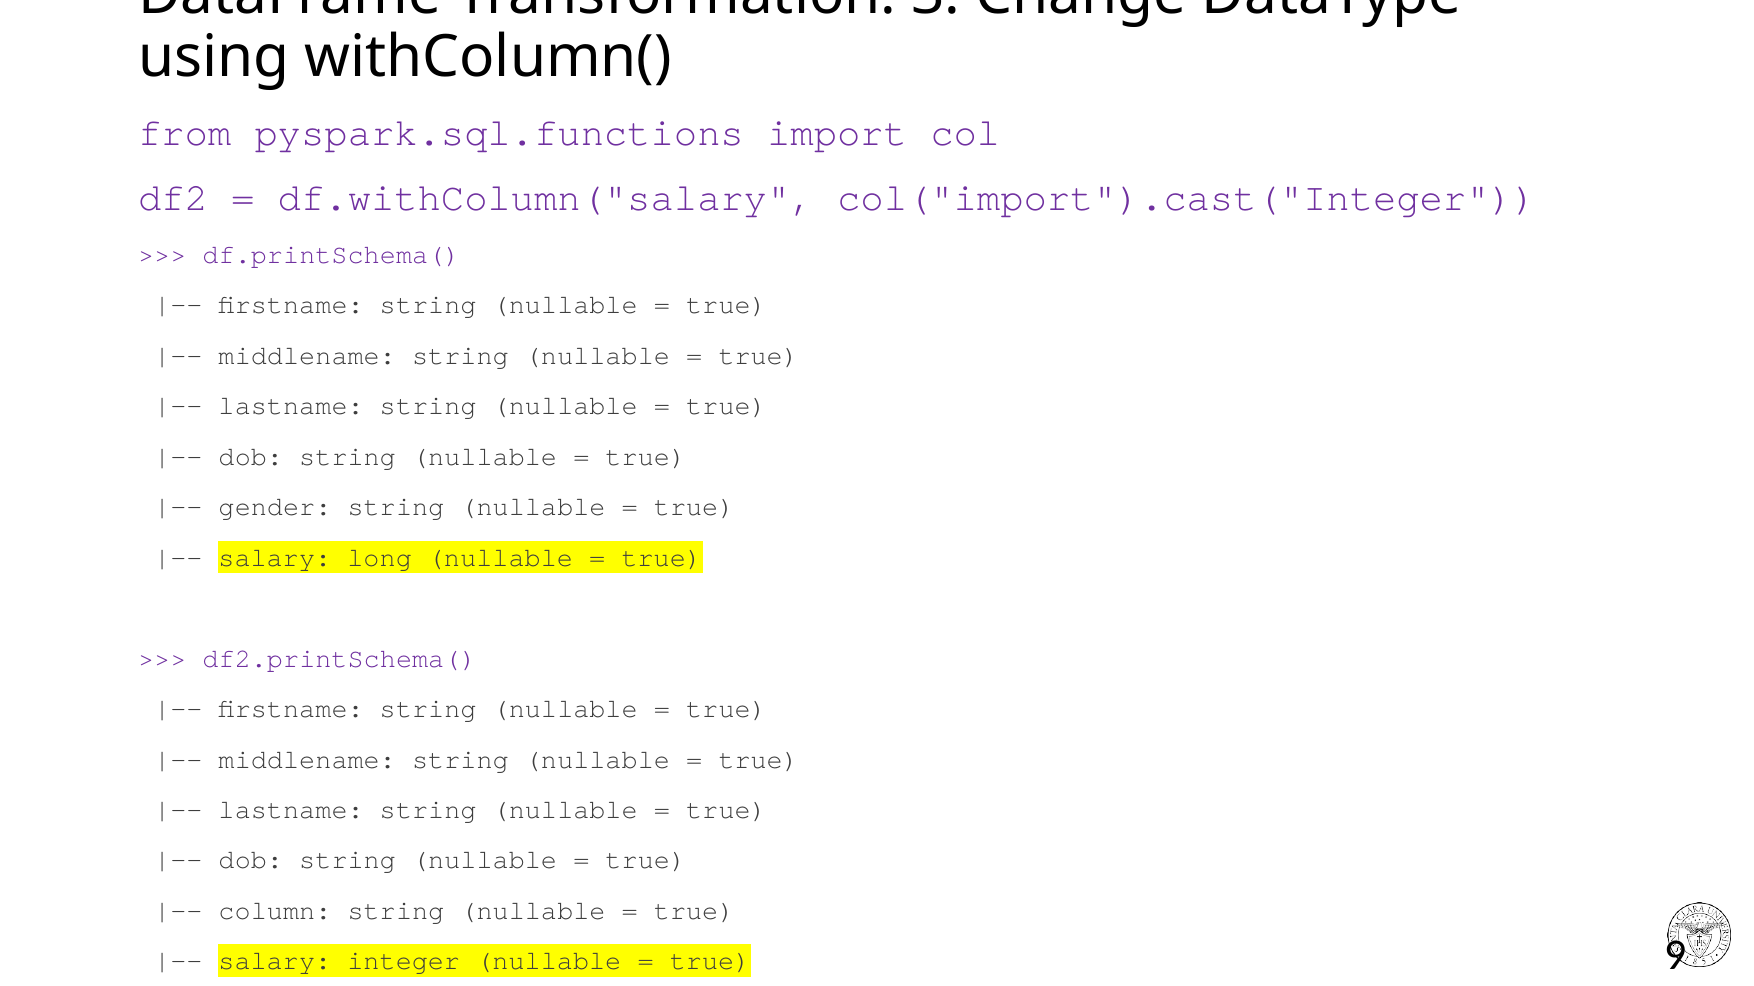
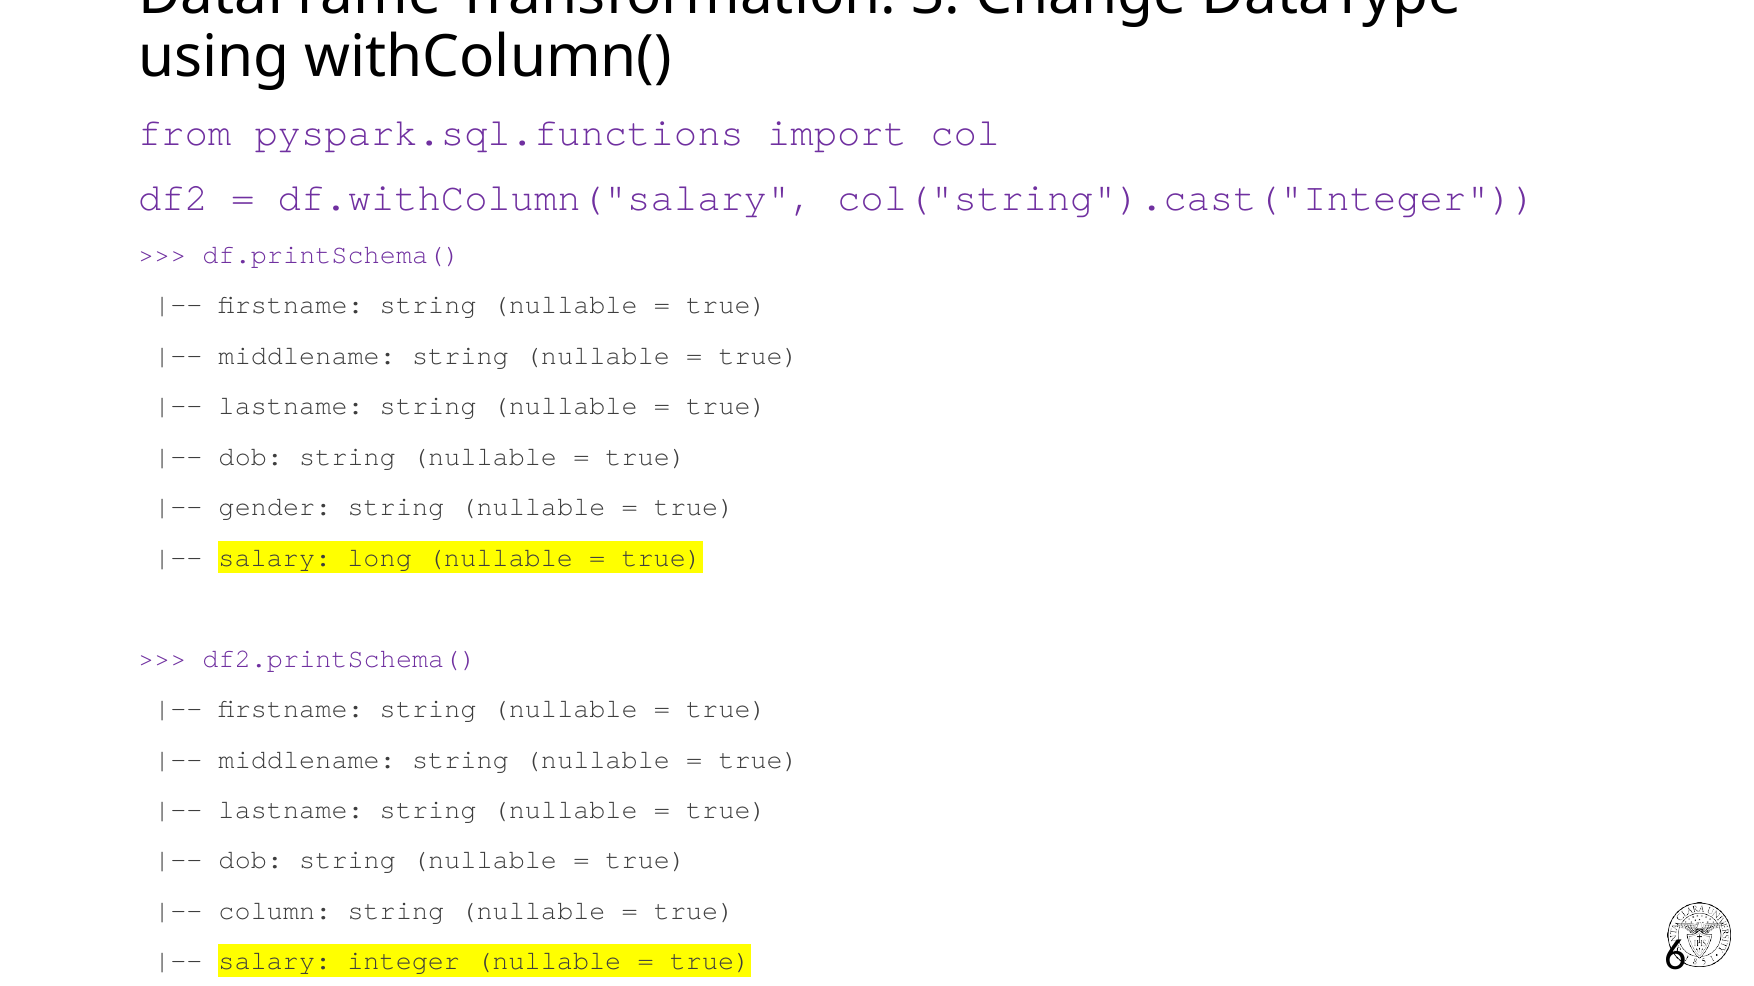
col("import").cast("Integer: col("import").cast("Integer -> col("string").cast("Integer (1187, 198)
9: 9 -> 6 (1675, 956)
